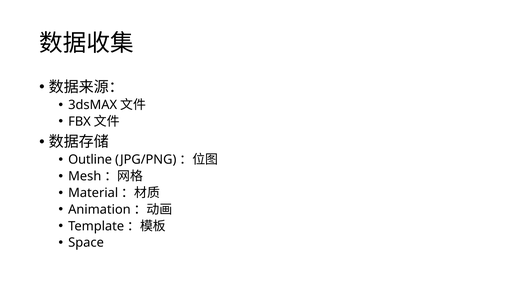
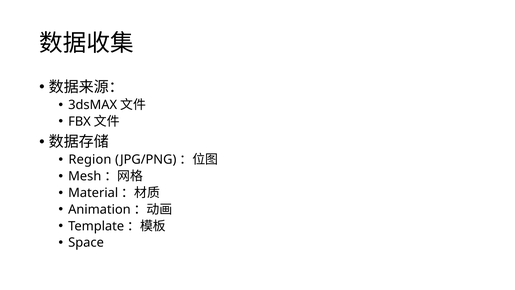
Outline: Outline -> Region (90, 160)
